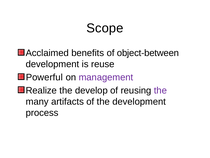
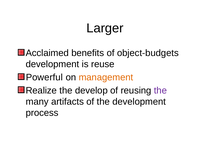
Scope: Scope -> Larger (105, 28)
object-between: object-between -> object-budgets (148, 53)
management colour: purple -> orange (106, 77)
